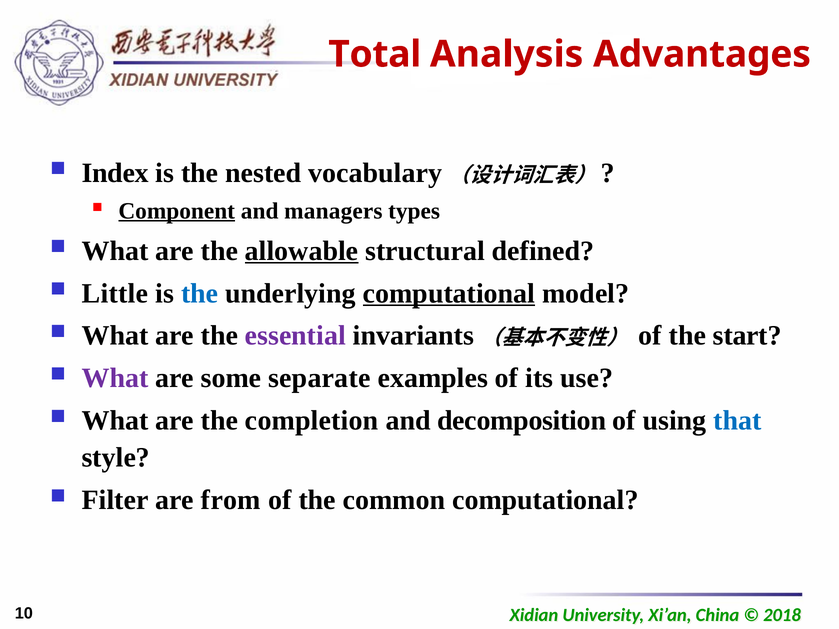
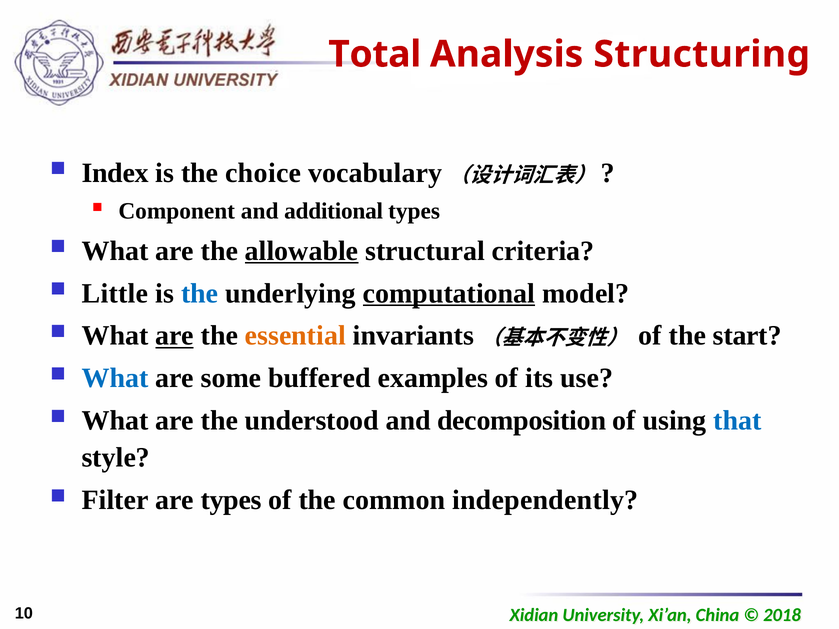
Advantages: Advantages -> Structuring (702, 54)
nested: nested -> choice (263, 173)
Component underline: present -> none (177, 211)
managers: managers -> additional (334, 211)
defined: defined -> criteria (543, 251)
are underline: none -> present (175, 336)
essential colour: purple -> orange (295, 336)
What colour: purple -> blue (115, 378)
separate: separate -> buffered (319, 378)
completion: completion -> understood (312, 421)
are from: from -> types (231, 500)
common computational: computational -> independently (545, 500)
